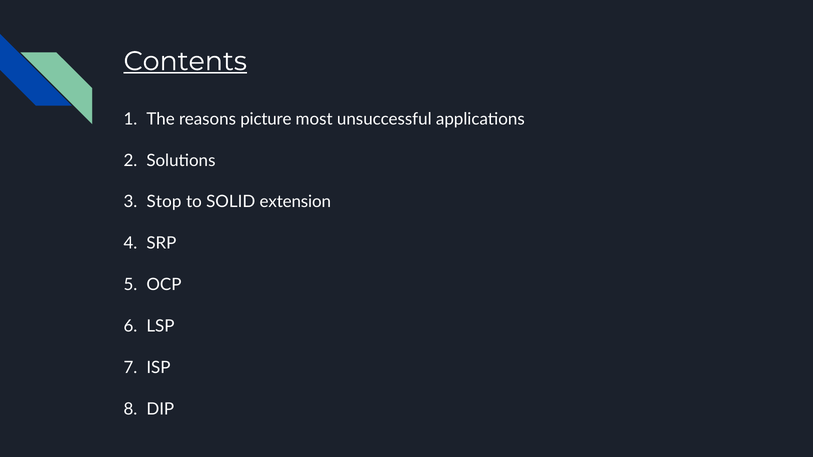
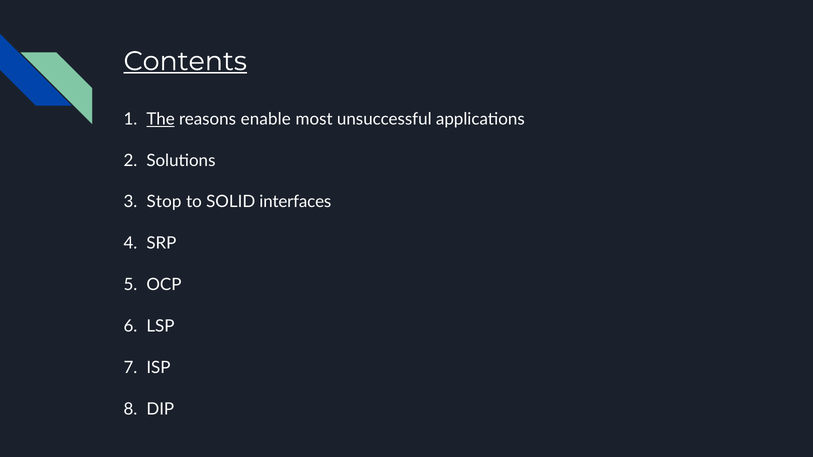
The underline: none -> present (161, 119)
picture: picture -> enable (266, 119)
extension: extension -> interfaces (295, 202)
